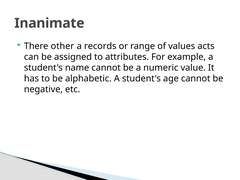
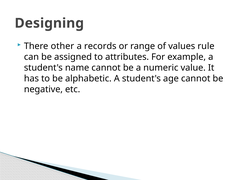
Inanimate: Inanimate -> Designing (49, 23)
acts: acts -> rule (206, 46)
